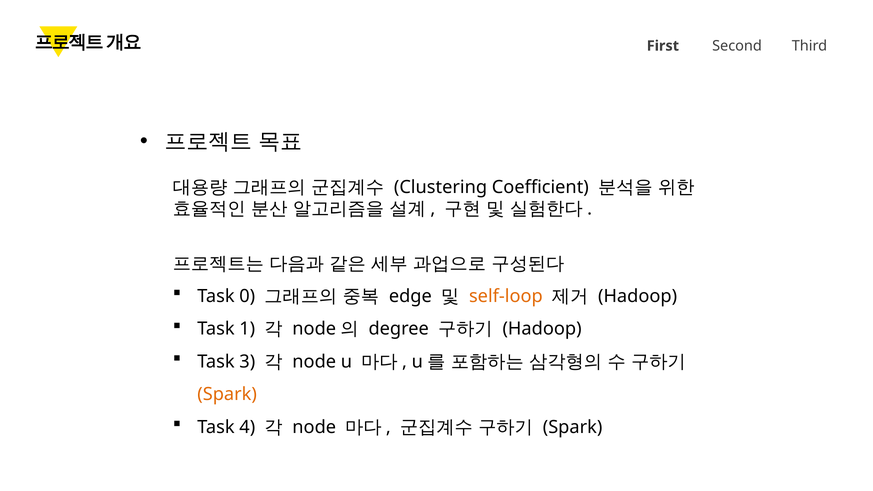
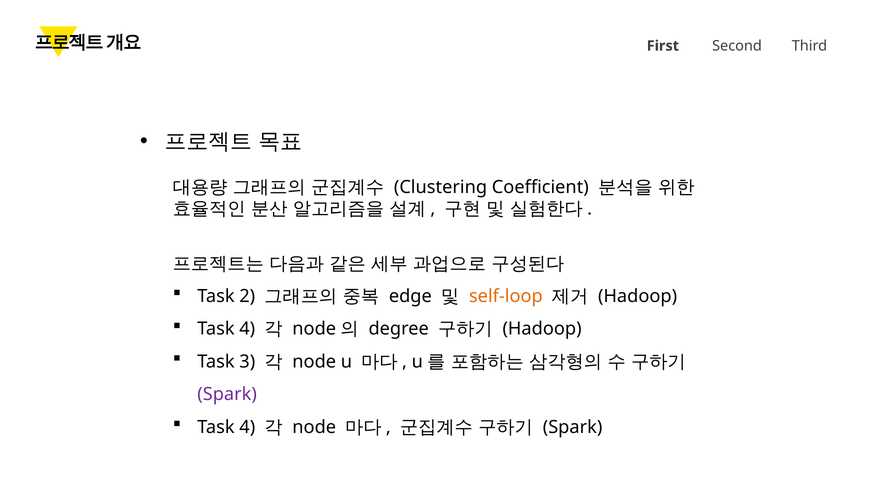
0: 0 -> 2 (247, 296)
1: 1 -> 4 (247, 329)
Spark colour: orange -> purple (227, 394)
